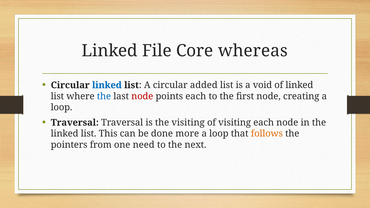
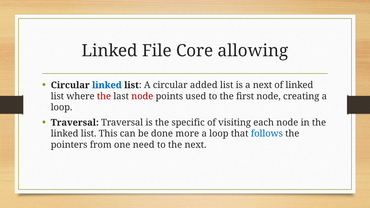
whereas: whereas -> allowing (253, 51)
a void: void -> next (262, 85)
the colour: blue -> red (104, 96)
points each: each -> used (196, 96)
the visiting: visiting -> specific (188, 123)
follows colour: orange -> blue (267, 134)
